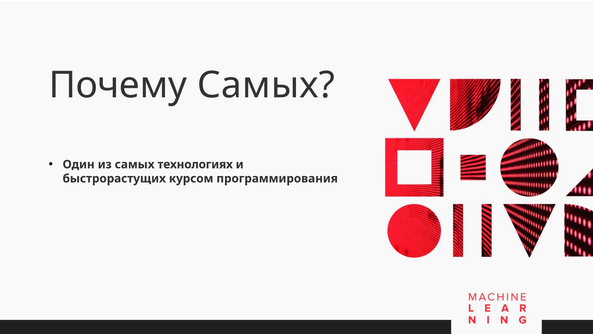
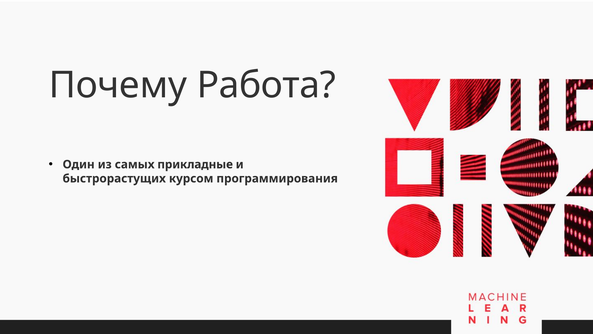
Почему Самых: Самых -> Работа (266, 85)
технологиях: технологиях -> прикладные (195, 164)
